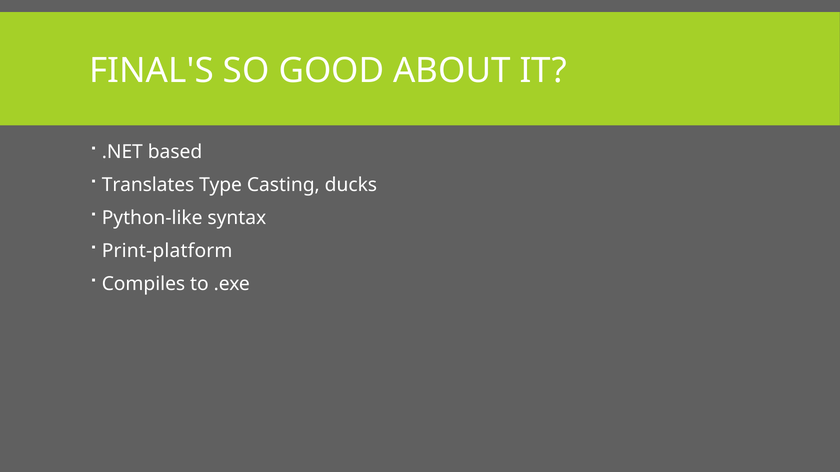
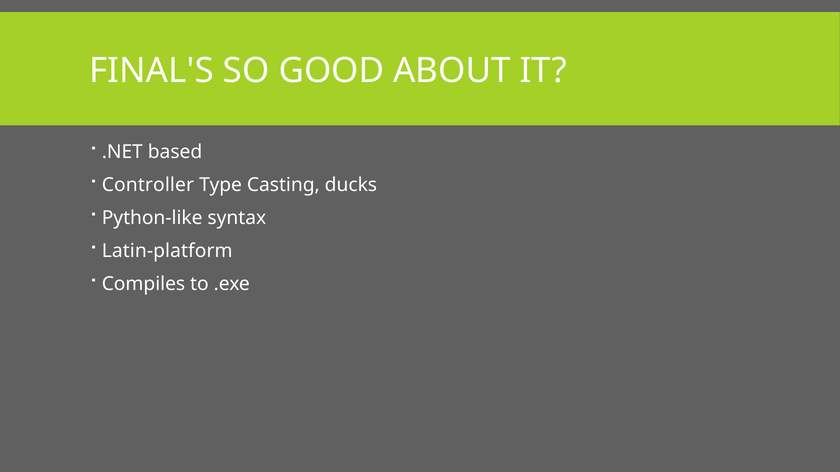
Translates: Translates -> Controller (148, 185)
Print-platform: Print-platform -> Latin-platform (167, 251)
